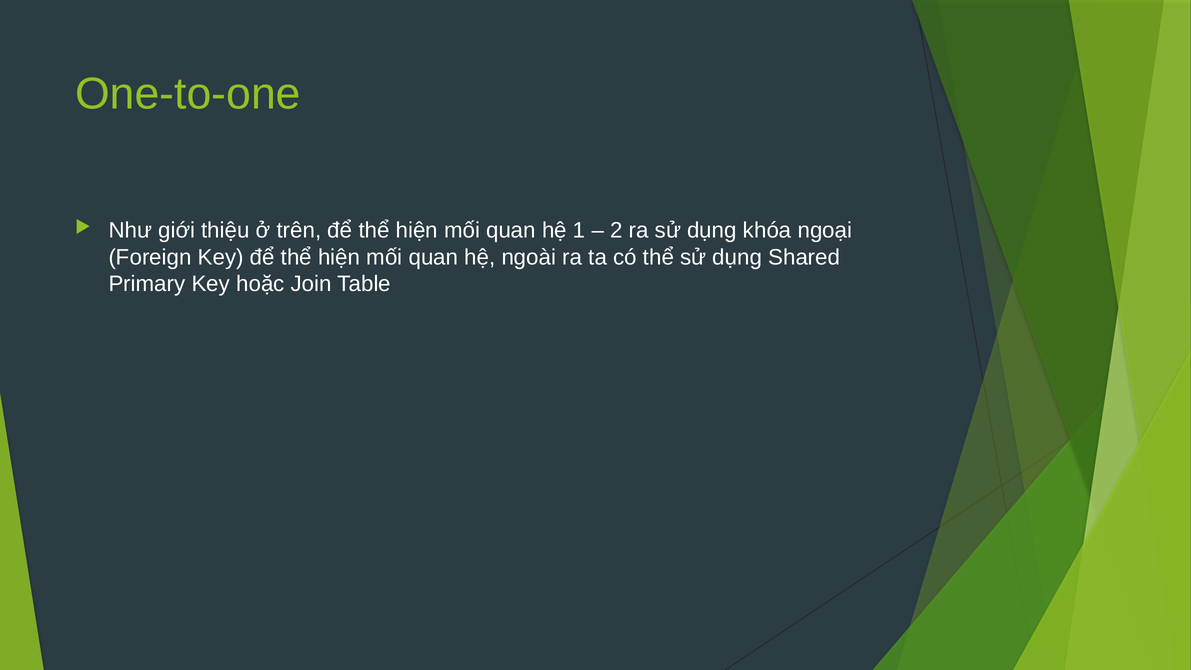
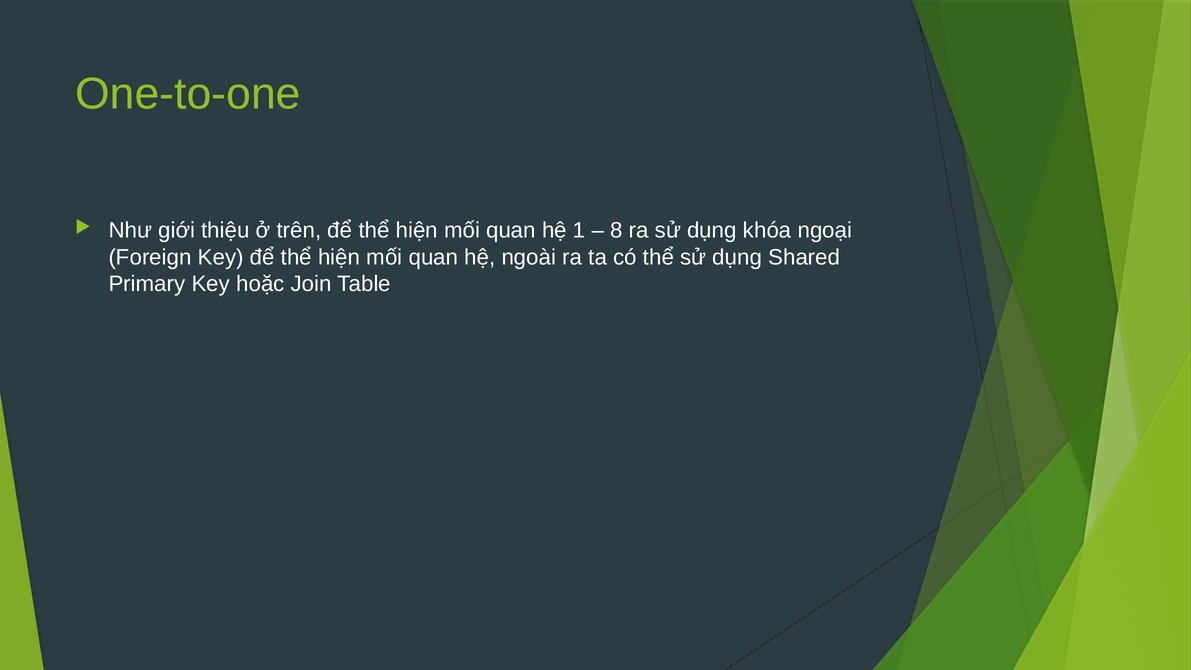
2: 2 -> 8 (616, 230)
